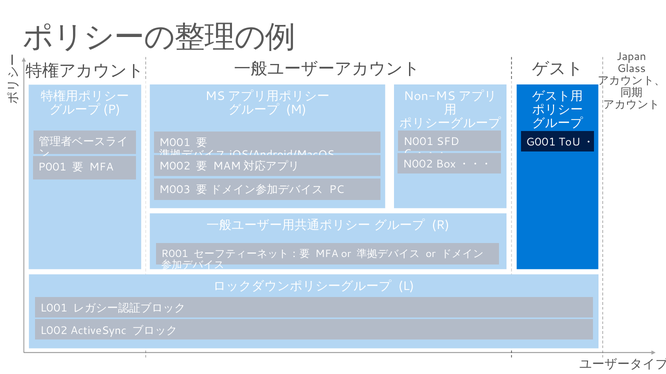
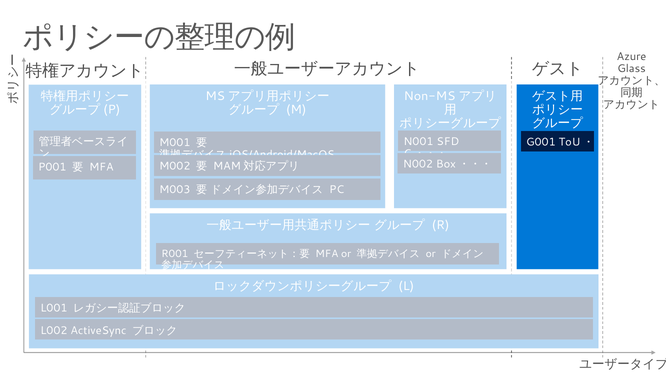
Japan: Japan -> Azure (632, 57)
